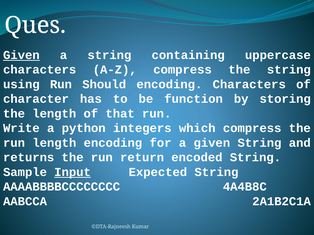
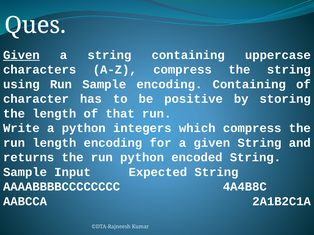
Run Should: Should -> Sample (104, 84)
encoding Characters: Characters -> Containing (249, 84)
function: function -> positive (194, 99)
run return: return -> python (142, 158)
Input underline: present -> none (73, 172)
